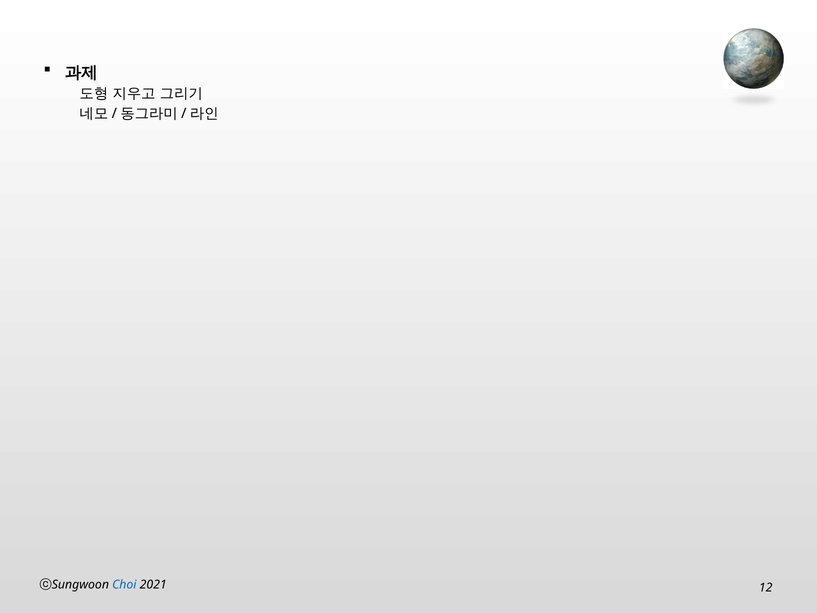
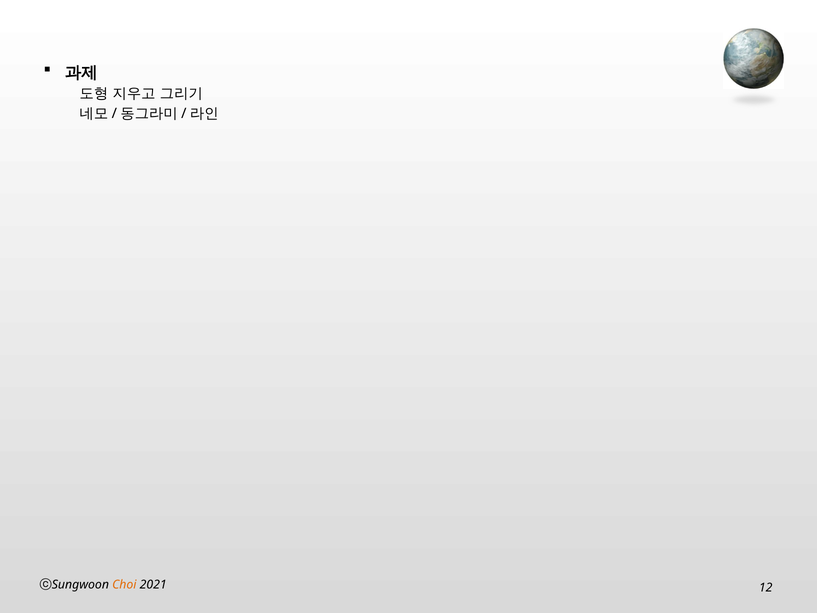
Choi colour: blue -> orange (124, 585)
